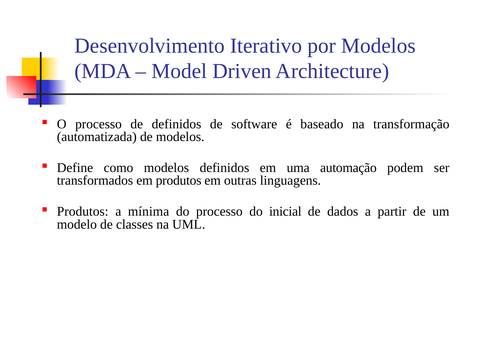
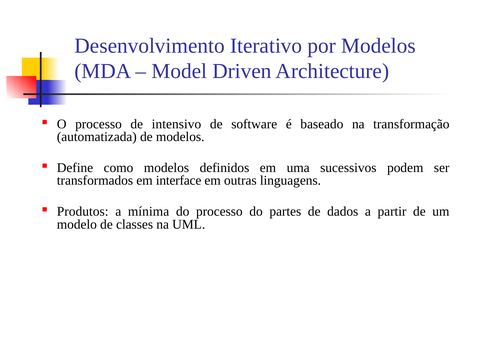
de definidos: definidos -> intensivo (176, 124)
automação: automação -> sucessivos (348, 167)
em produtos: produtos -> interface (179, 180)
inicial: inicial -> partes (285, 211)
